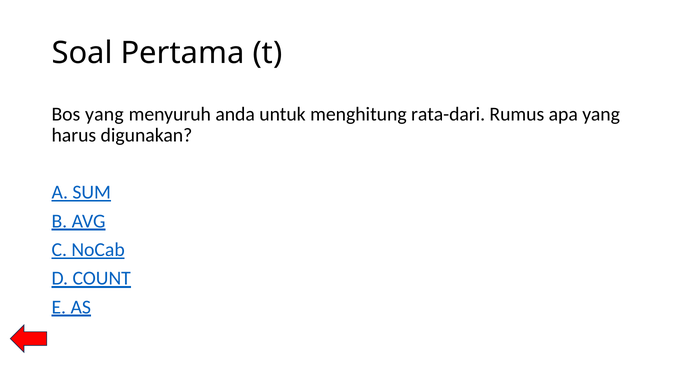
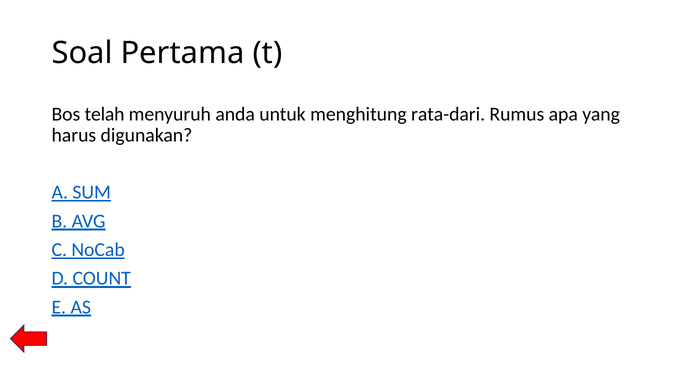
Bos yang: yang -> telah (105, 114)
